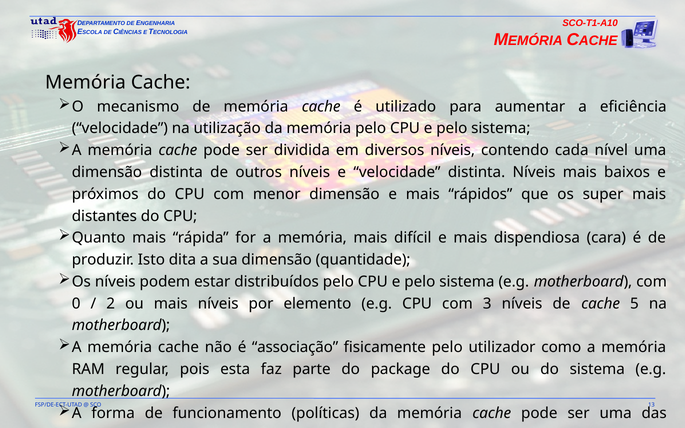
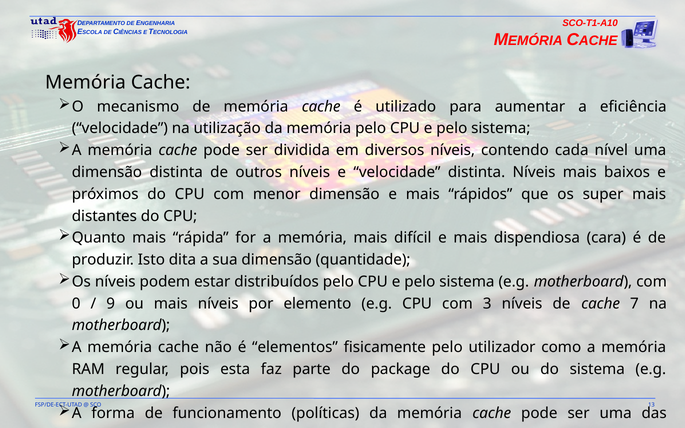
2: 2 -> 9 (111, 304)
5: 5 -> 7 (634, 304)
associação: associação -> elementos (295, 347)
